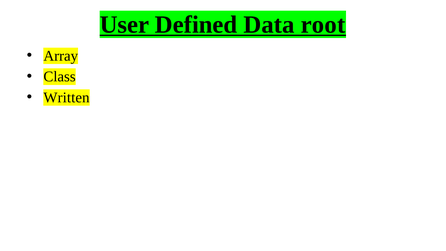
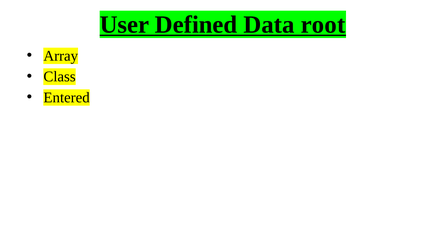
Written: Written -> Entered (67, 97)
